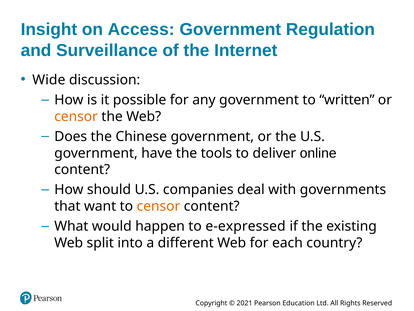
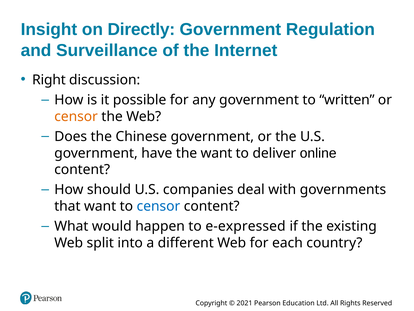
Access: Access -> Directly (141, 30)
Wide: Wide -> Right (49, 80)
the tools: tools -> want (216, 153)
censor colour: orange -> blue (158, 206)
